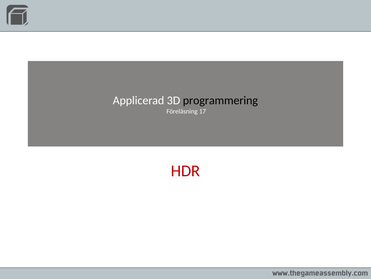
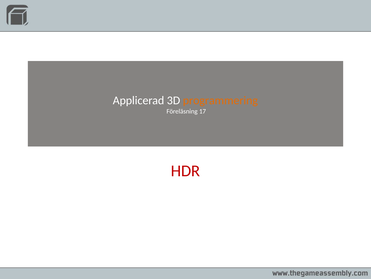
programmering colour: black -> orange (220, 100)
